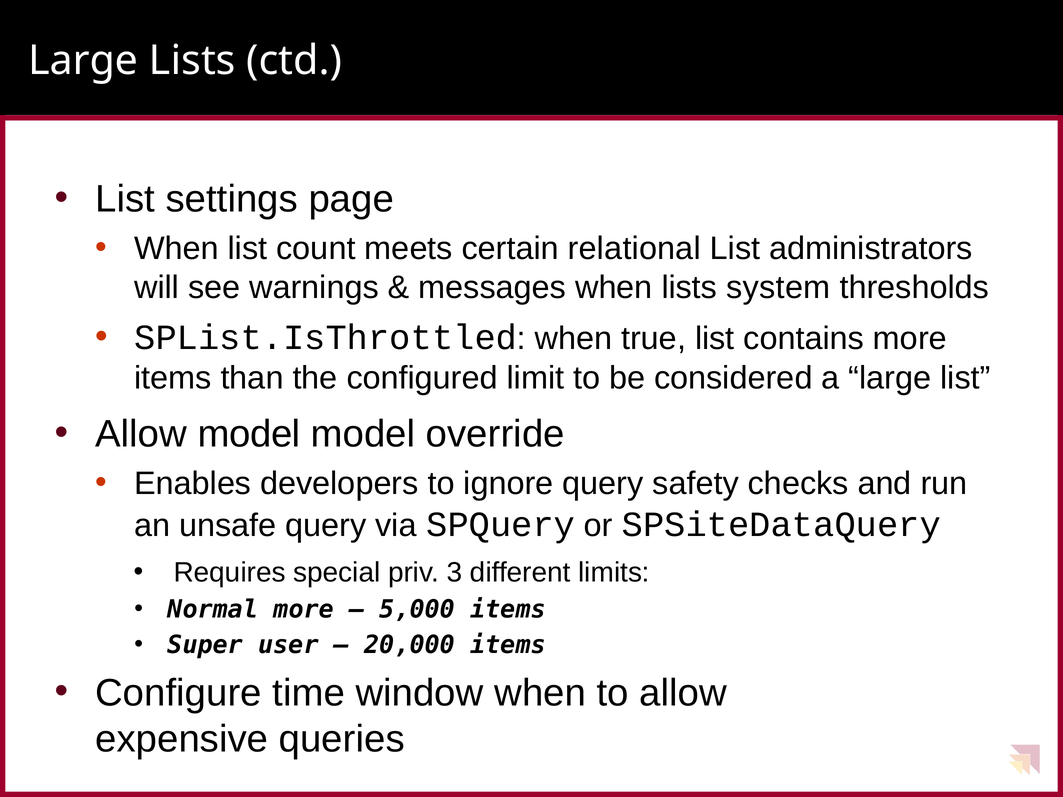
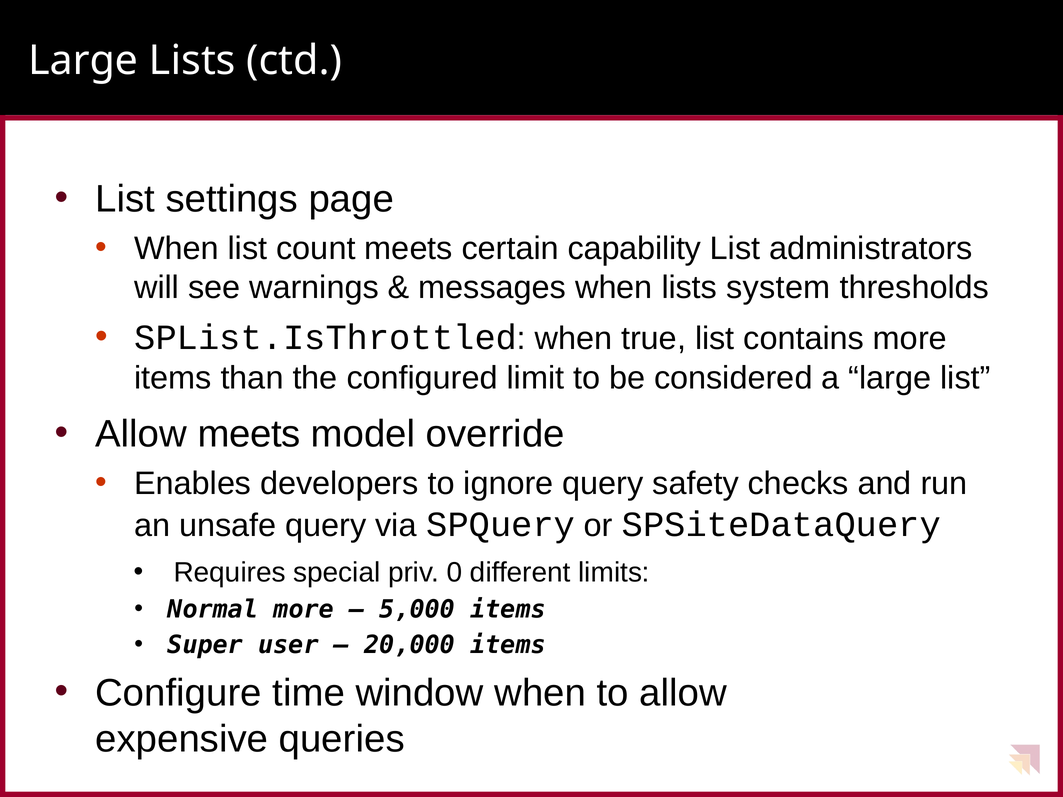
relational: relational -> capability (634, 249)
Allow model: model -> meets (249, 434)
3: 3 -> 0 (454, 573)
